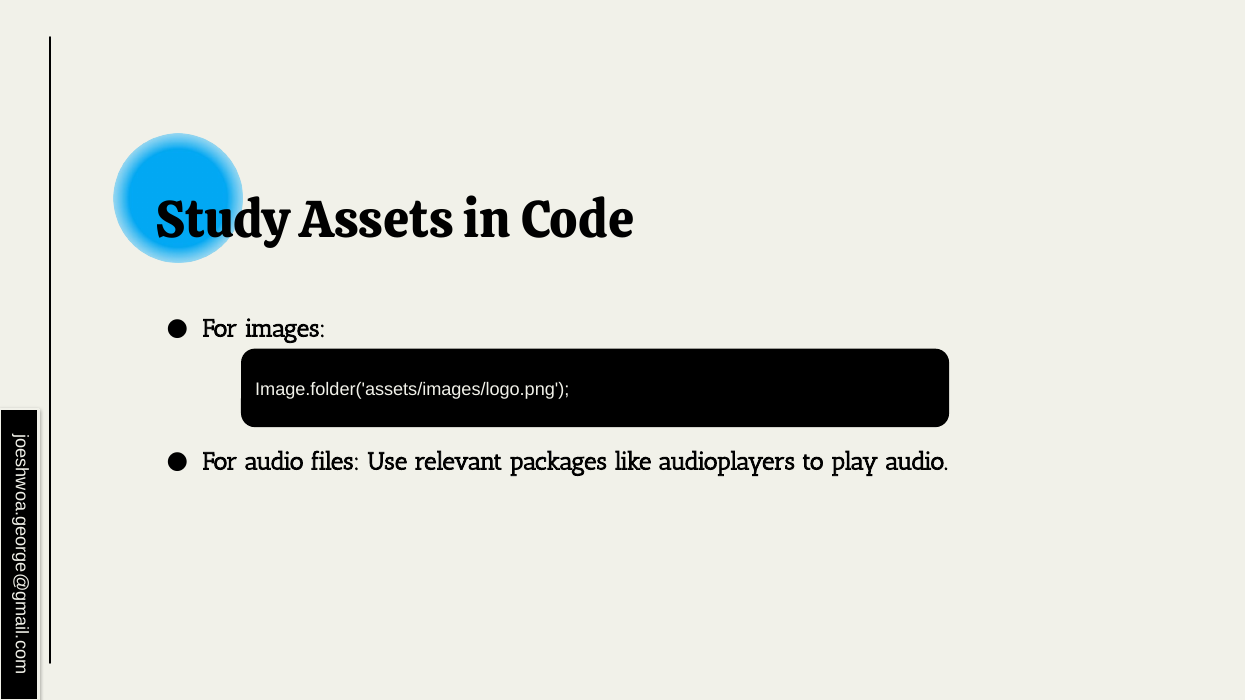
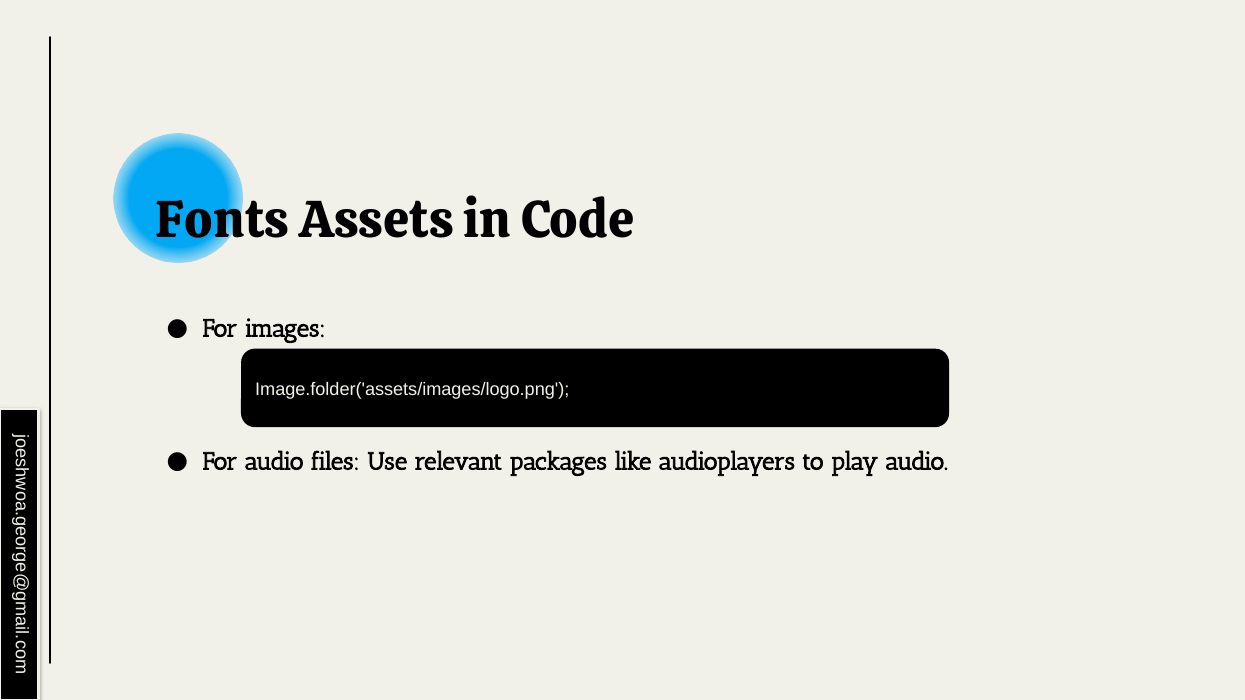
Study: Study -> Fonts (222, 220)
